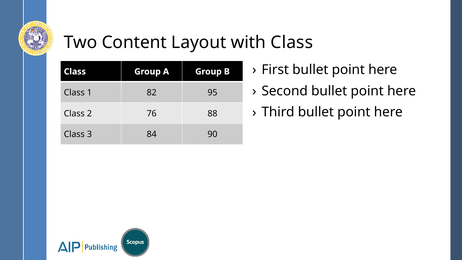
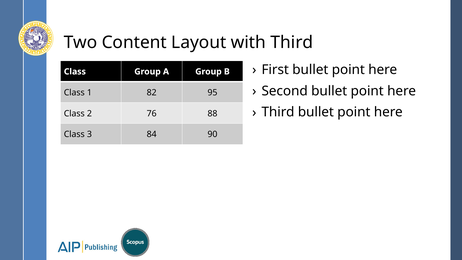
with Class: Class -> Third (292, 43)
